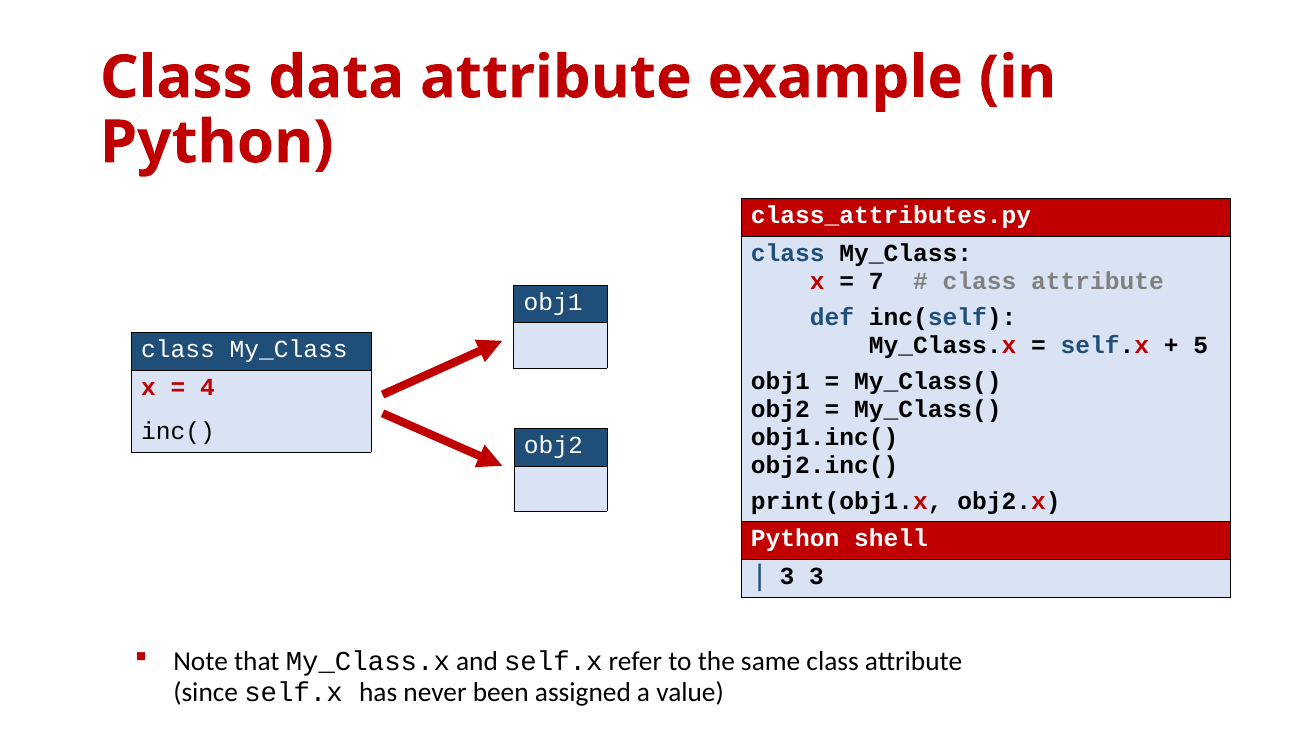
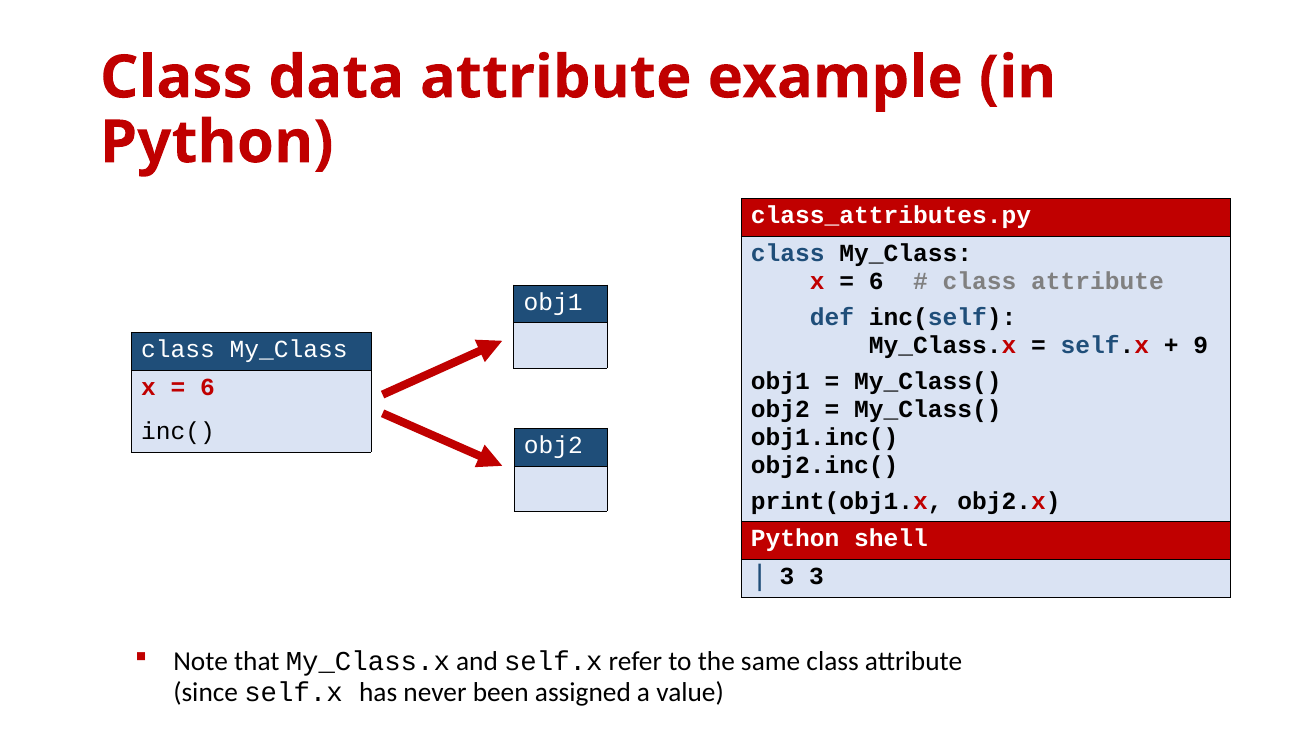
7: 7 -> 6 (876, 282)
5: 5 -> 9 (1201, 346)
4: 4 -> 6 (207, 387)
